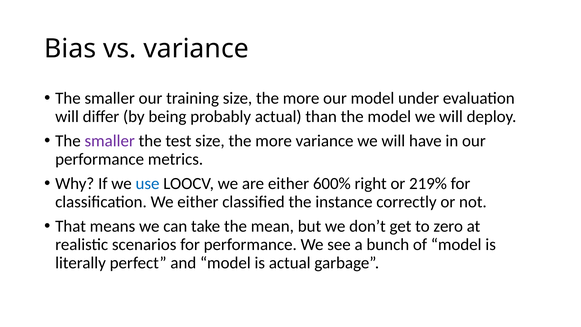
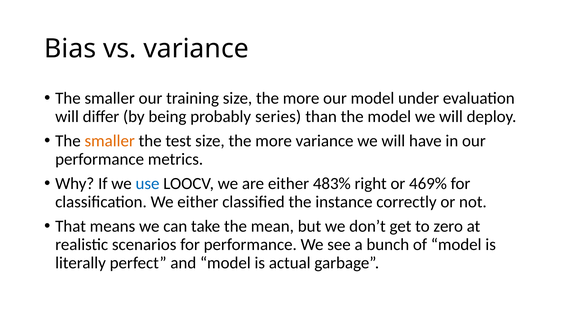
probably actual: actual -> series (278, 117)
smaller colour: purple -> orange (110, 141)
600%: 600% -> 483% (332, 184)
219%: 219% -> 469% (428, 184)
